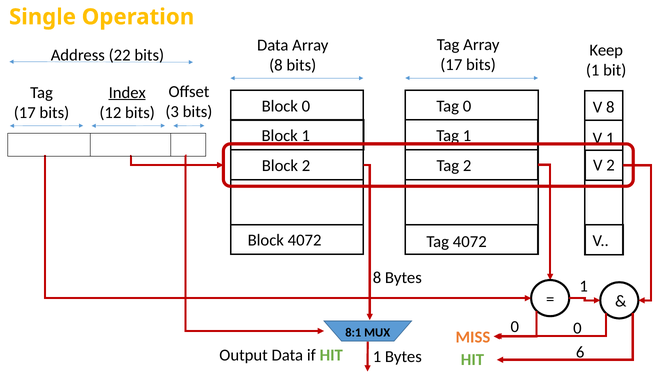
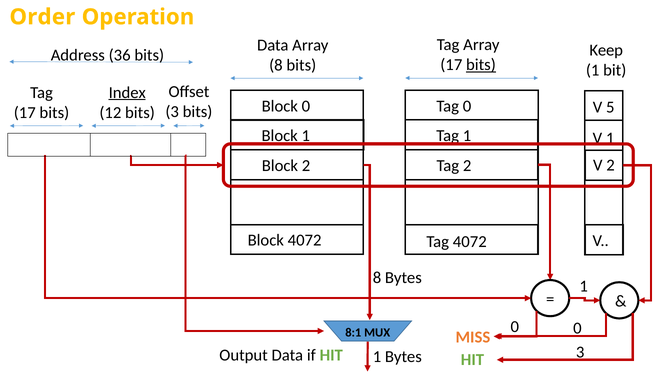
Single: Single -> Order (42, 17)
22: 22 -> 36 (120, 55)
bits underline: none -> present (481, 65)
8: 8 -> 5 (610, 107)
HIT 6: 6 -> 3 (580, 352)
